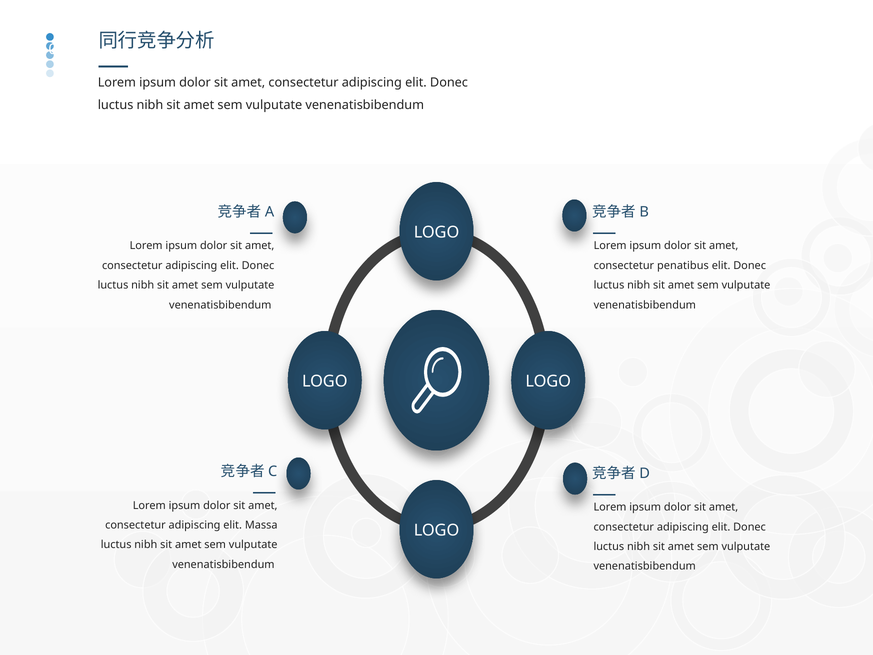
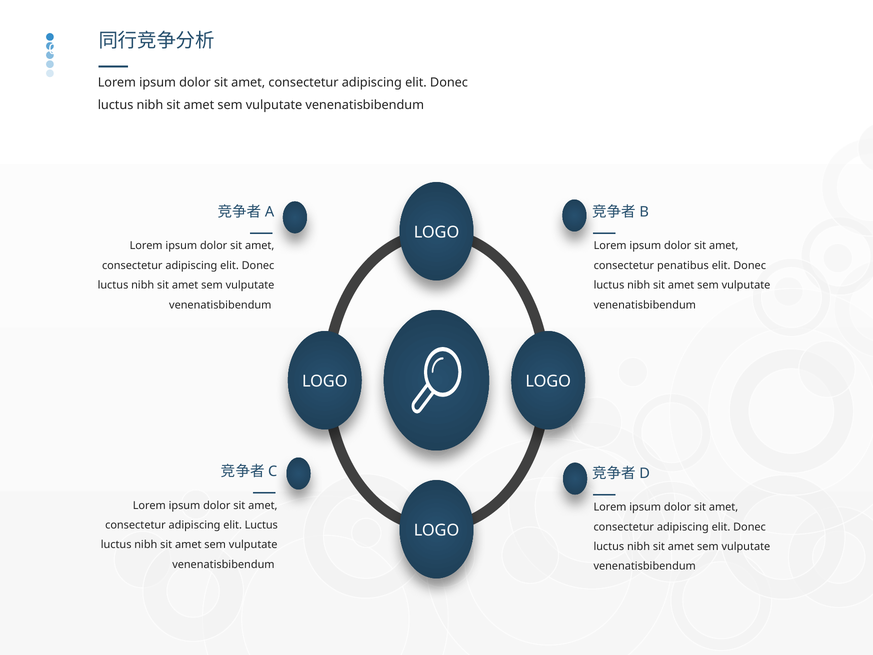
elit Massa: Massa -> Luctus (261, 525)
